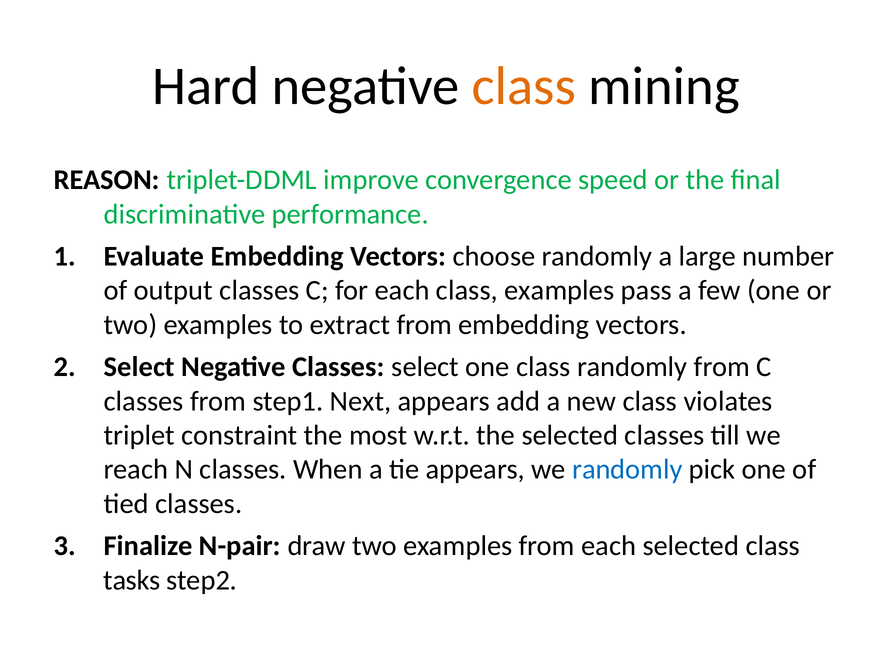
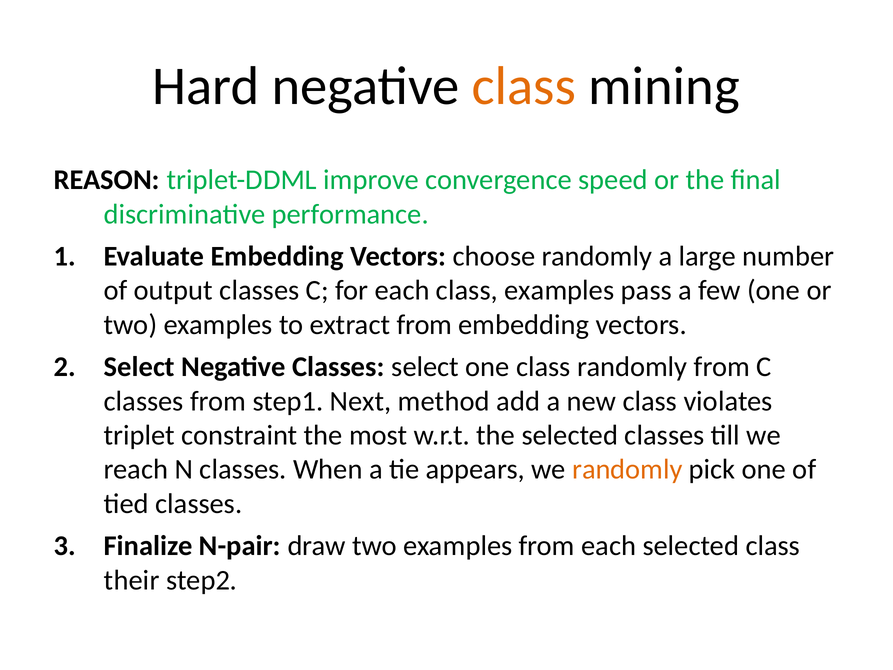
Next appears: appears -> method (444, 401)
randomly colour: blue -> orange (627, 469)
tasks: tasks -> their (132, 580)
